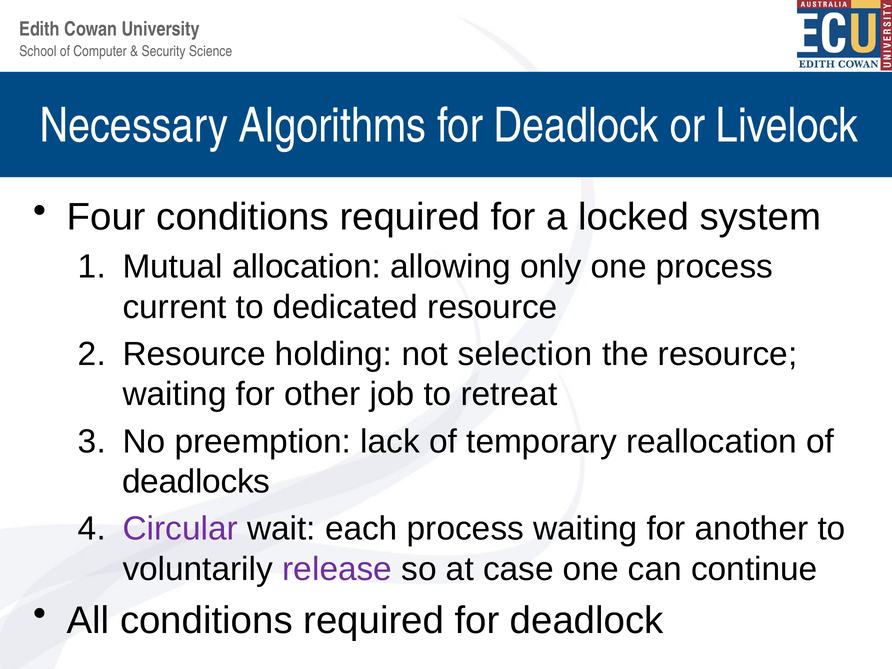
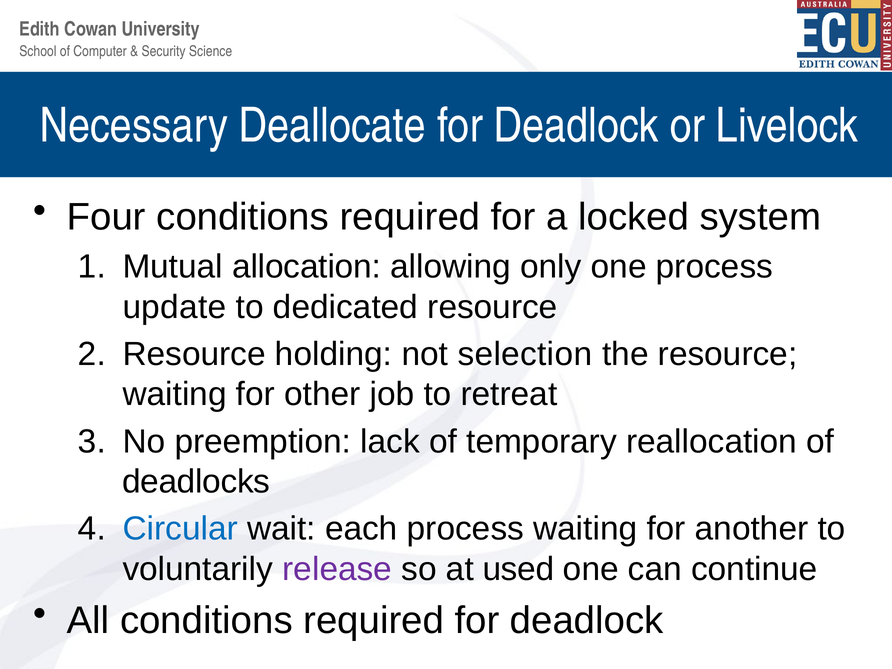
Algorithms: Algorithms -> Deallocate (332, 126)
current: current -> update (174, 307)
Circular colour: purple -> blue (180, 529)
case: case -> used (518, 569)
